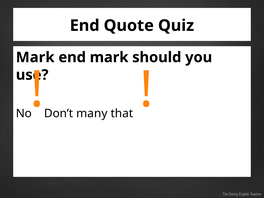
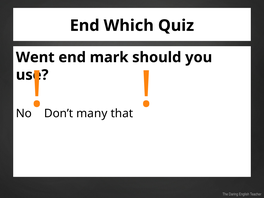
Quote: Quote -> Which (129, 26)
Mark: Mark -> Went (35, 57)
